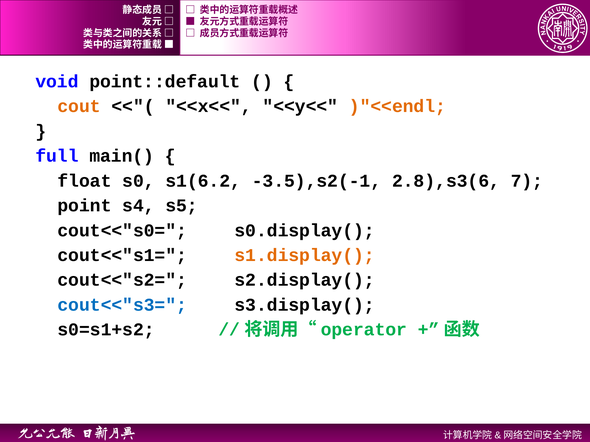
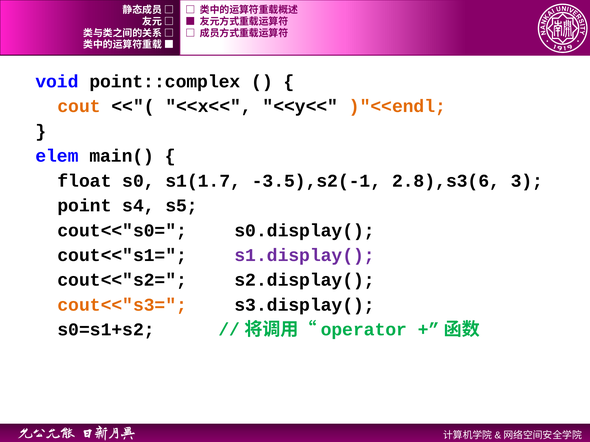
point::default: point::default -> point::complex (165, 82)
full: full -> elem (57, 156)
s1(6.2: s1(6.2 -> s1(1.7 (203, 181)
7: 7 -> 3 (527, 181)
s1.display( colour: orange -> purple (305, 256)
cout<<"s3= colour: blue -> orange (122, 305)
